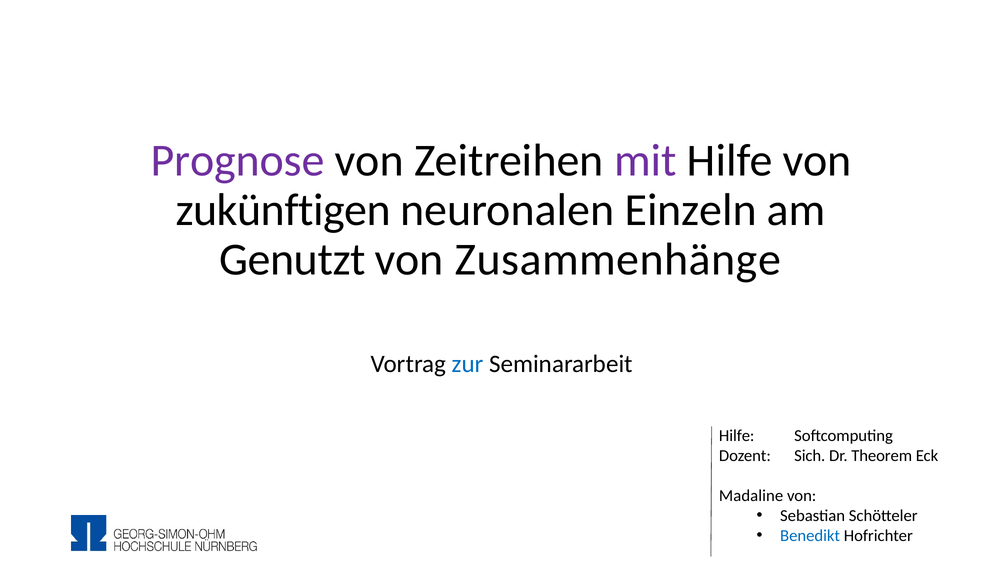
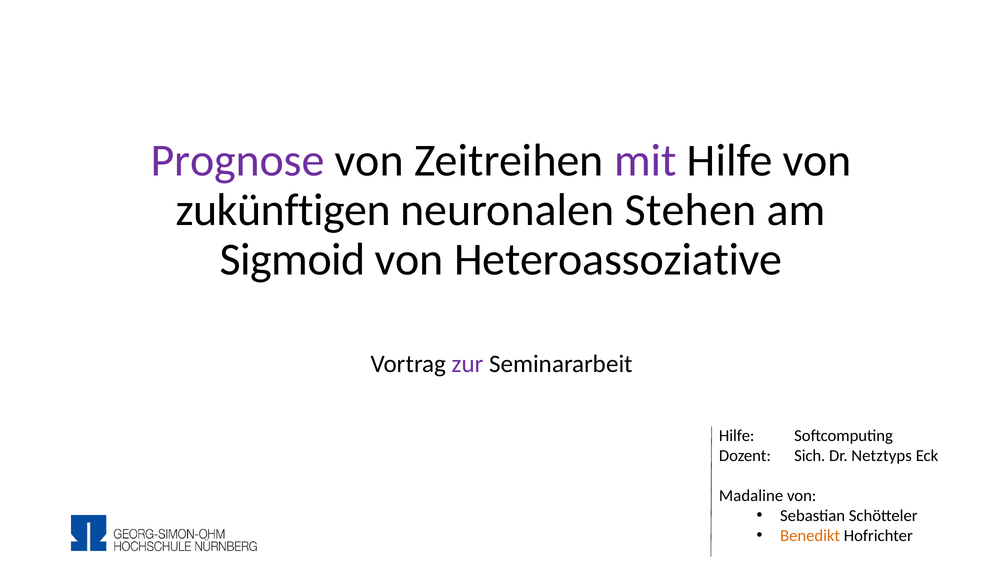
Einzeln: Einzeln -> Stehen (691, 210)
Genutzt: Genutzt -> Sigmoid (293, 260)
Zusammenhänge: Zusammenhänge -> Heteroassoziative (618, 260)
zur colour: blue -> purple (468, 364)
Theorem: Theorem -> Netztyps (882, 456)
Benedikt colour: blue -> orange (810, 536)
